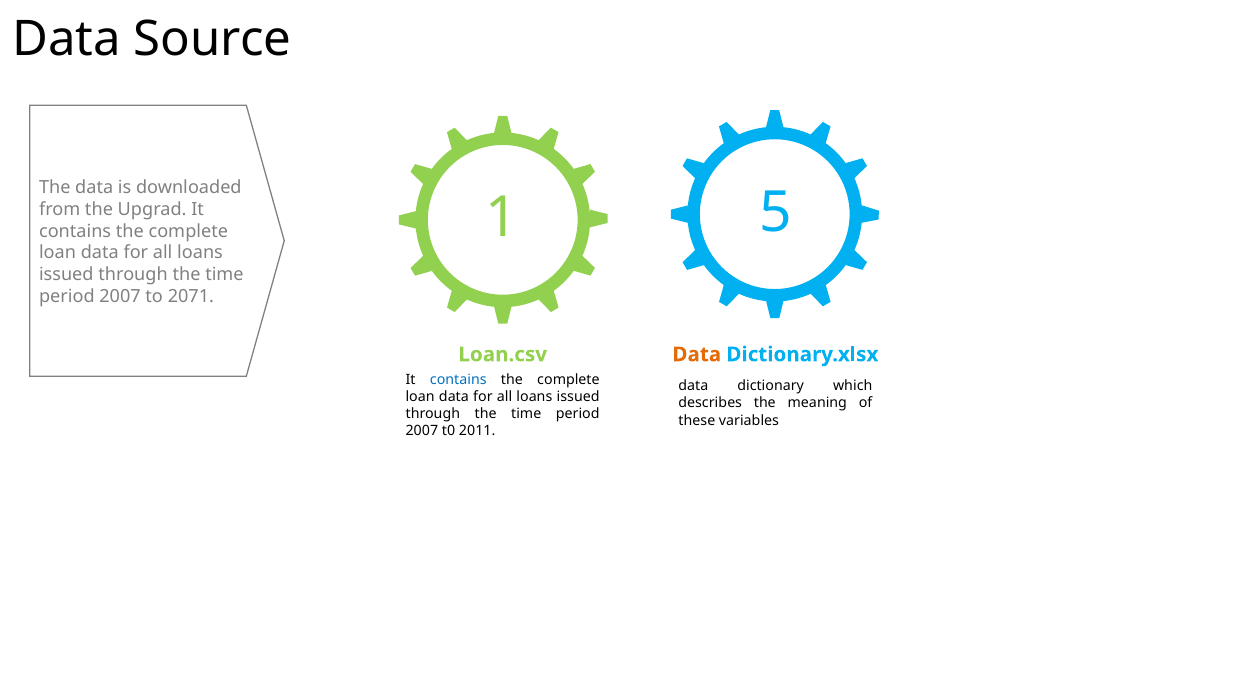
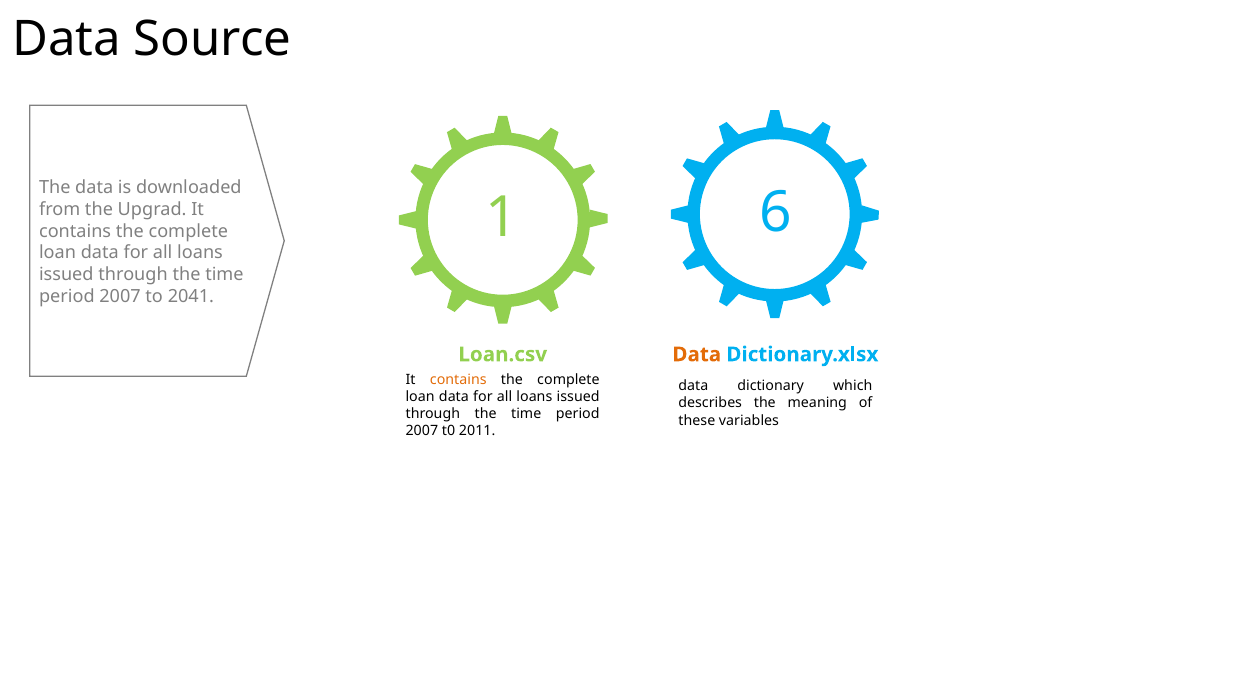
5: 5 -> 6 (775, 212)
2071: 2071 -> 2041 (191, 296)
contains colour: blue -> orange (458, 380)
